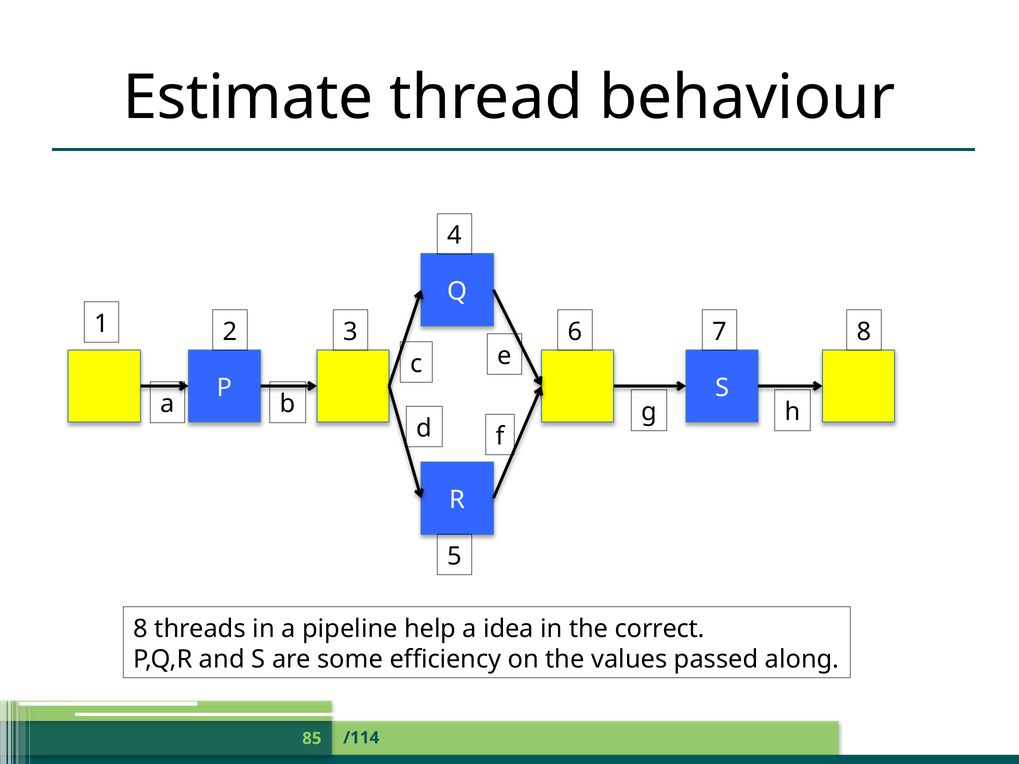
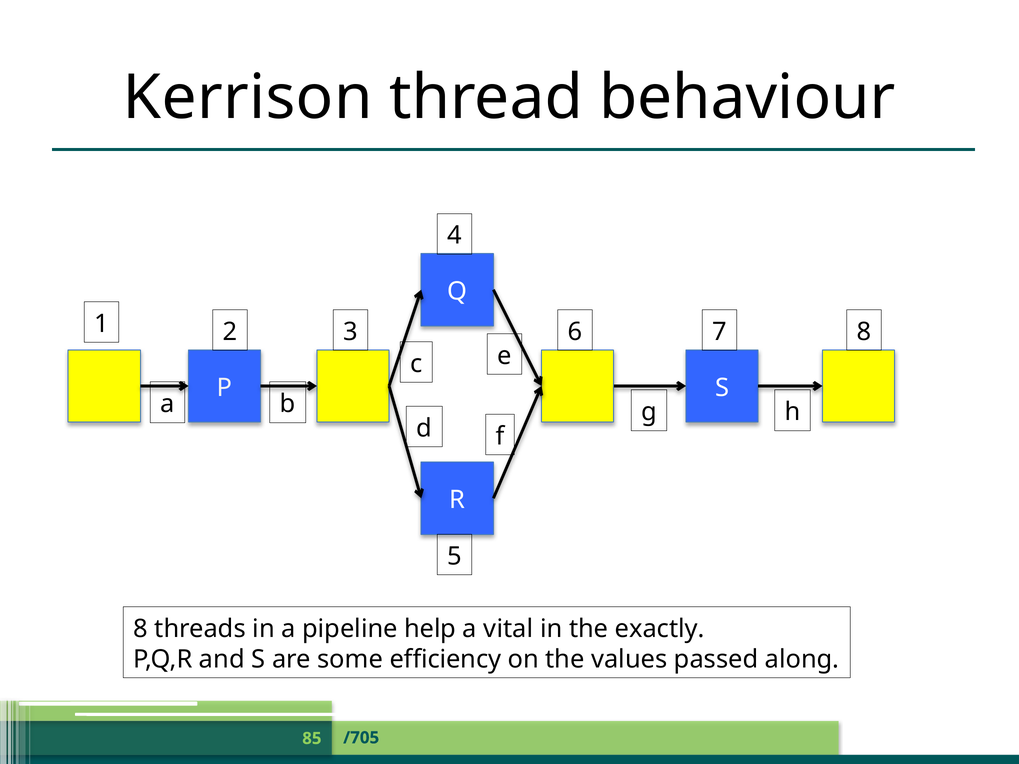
Estimate: Estimate -> Kerrison (248, 98)
idea: idea -> vital (508, 629)
correct: correct -> exactly (660, 629)
/114: /114 -> /705 (361, 738)
